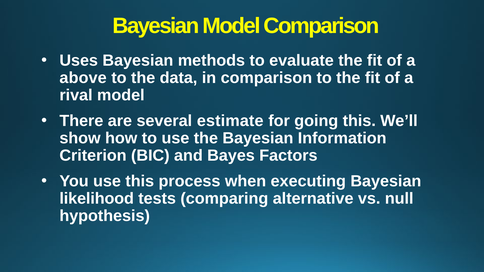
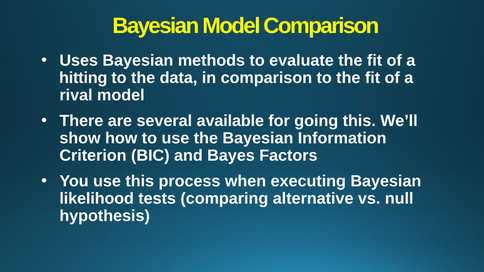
above: above -> hitting (83, 78)
estimate: estimate -> available (230, 121)
